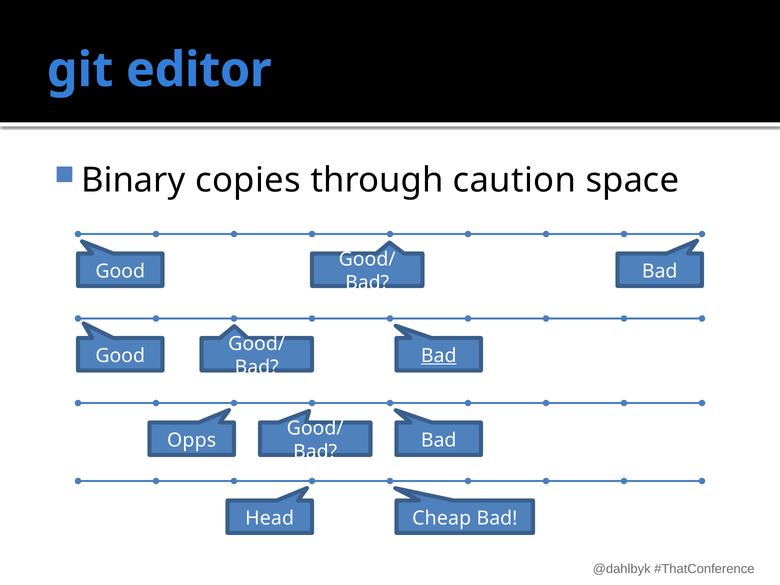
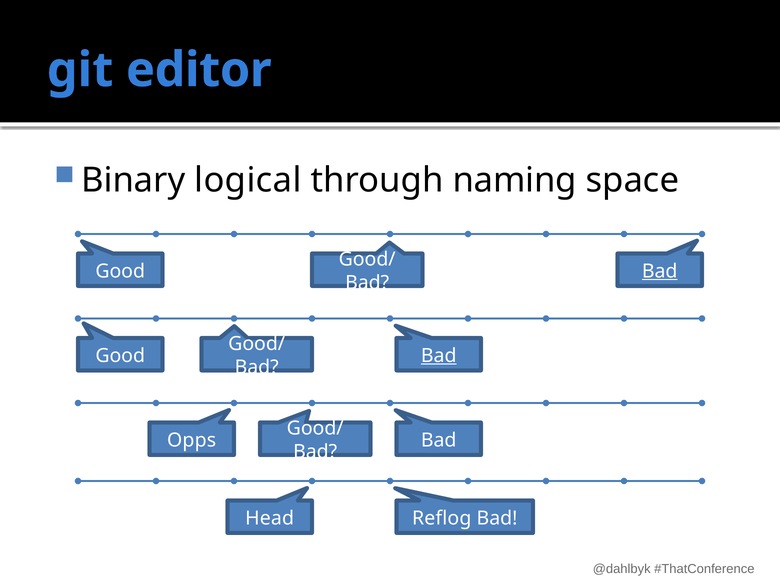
copies: copies -> logical (248, 181)
caution: caution -> naming (515, 181)
Bad underline: none -> present (660, 271)
Cheap: Cheap -> Reflog (442, 518)
